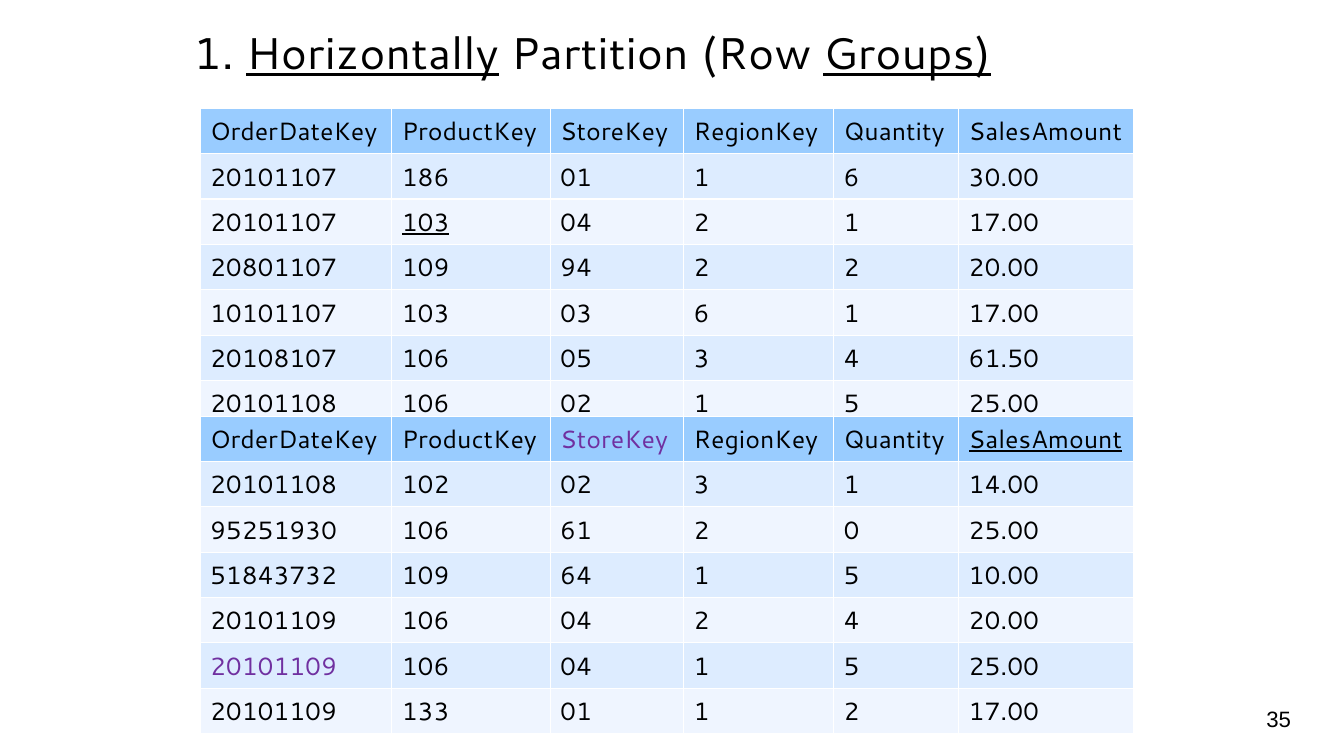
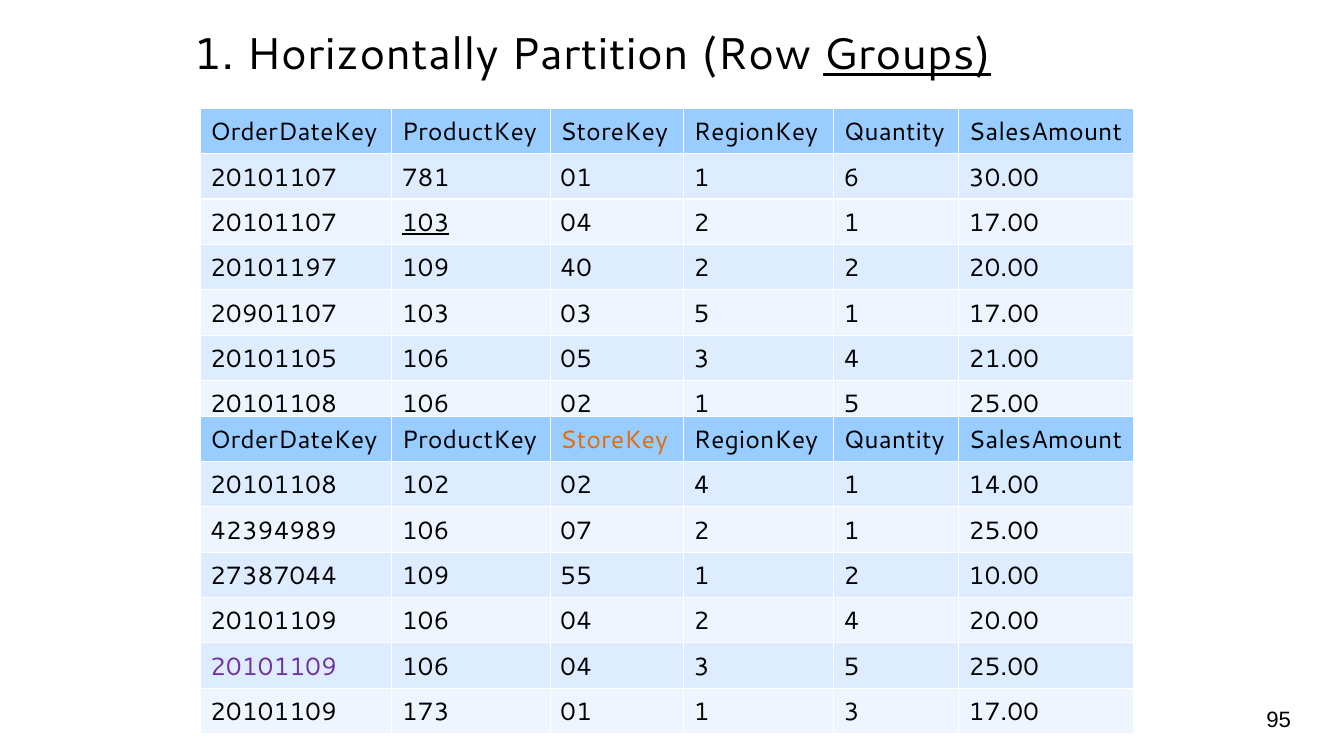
Horizontally underline: present -> none (372, 55)
186: 186 -> 781 (426, 178)
20801107: 20801107 -> 20101197 (274, 269)
94: 94 -> 40 (576, 269)
10101107: 10101107 -> 20901107 (274, 314)
03 6: 6 -> 5 (702, 314)
20108107: 20108107 -> 20101105 (274, 359)
61.50: 61.50 -> 21.00 (1004, 359)
StoreKey colour: purple -> orange (614, 440)
SalesAmount underline: present -> none (1045, 440)
02 3: 3 -> 4 (702, 486)
95251930: 95251930 -> 42394989 (274, 531)
61: 61 -> 07 (576, 531)
0: 0 -> 1 (852, 531)
51843732: 51843732 -> 27387044 (274, 577)
64: 64 -> 55 (576, 577)
5: 5 -> 2 (852, 577)
04 1: 1 -> 3 (702, 667)
133: 133 -> 173 (426, 713)
1 2: 2 -> 3 (852, 713)
35: 35 -> 95 (1279, 720)
